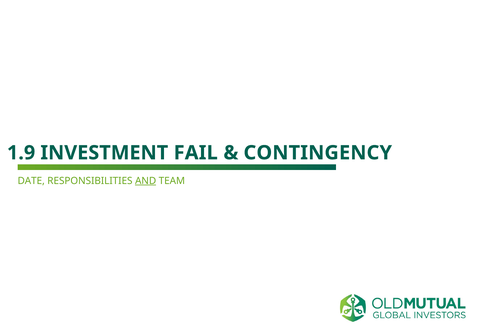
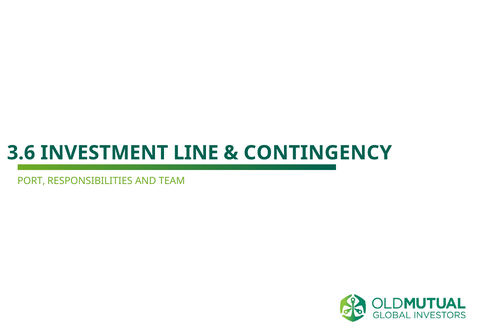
1.9: 1.9 -> 3.6 (21, 153)
FAIL: FAIL -> LINE (196, 153)
DATE: DATE -> PORT (31, 181)
AND underline: present -> none (146, 181)
